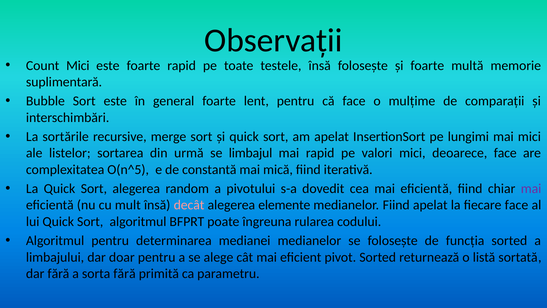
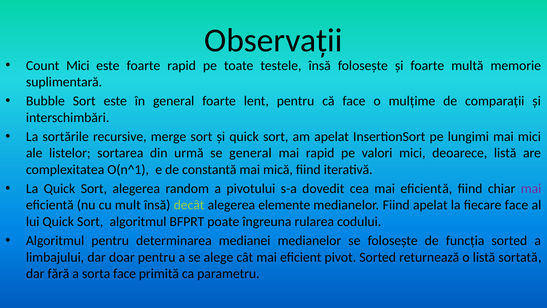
se limbajul: limbajul -> general (250, 153)
deoarece face: face -> listă (505, 153)
O(n^5: O(n^5 -> O(n^1 (128, 169)
decât colour: pink -> light green (189, 205)
sorta fără: fără -> face (125, 273)
